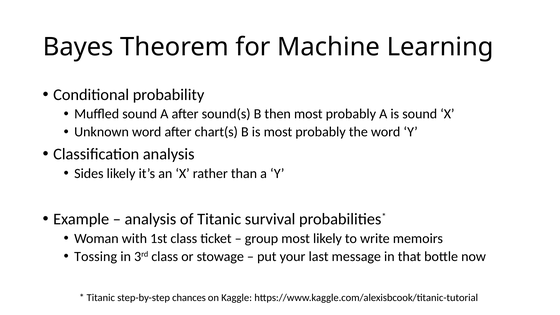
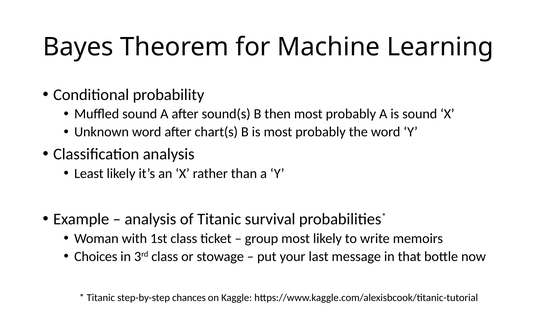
Sides: Sides -> Least (89, 174)
Tossing: Tossing -> Choices (96, 257)
